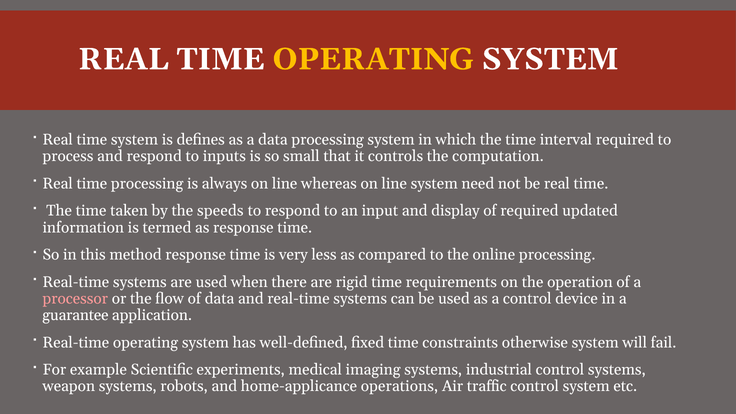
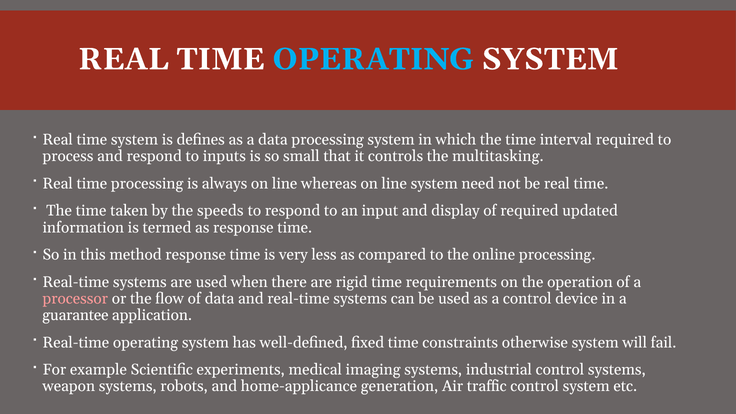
OPERATING colour: yellow -> light blue (373, 59)
computation: computation -> multitasking (498, 156)
operations: operations -> generation (400, 386)
